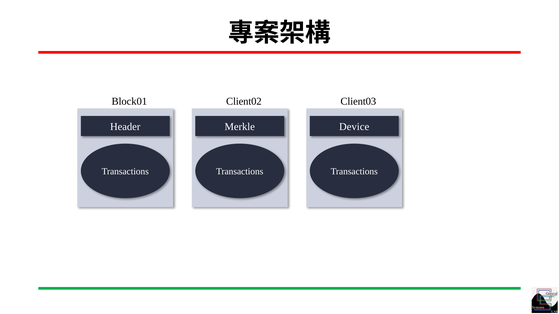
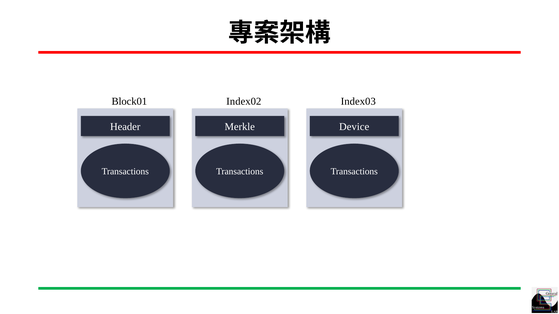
Client02: Client02 -> Index02 (244, 102)
Client03: Client03 -> Index03 (358, 102)
